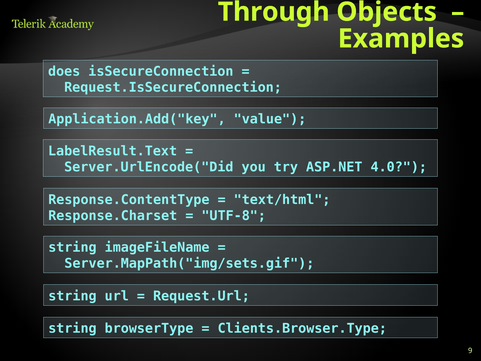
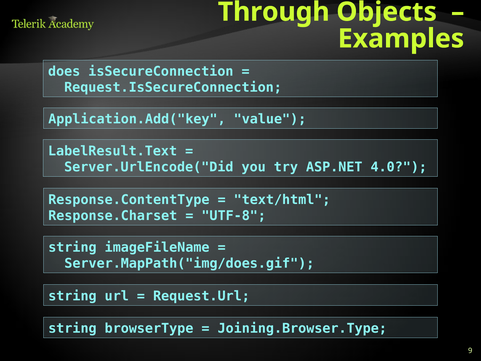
Server.MapPath("img/sets.gif: Server.MapPath("img/sets.gif -> Server.MapPath("img/does.gif (189, 263)
Clients.Browser.Type: Clients.Browser.Type -> Joining.Browser.Type (302, 328)
